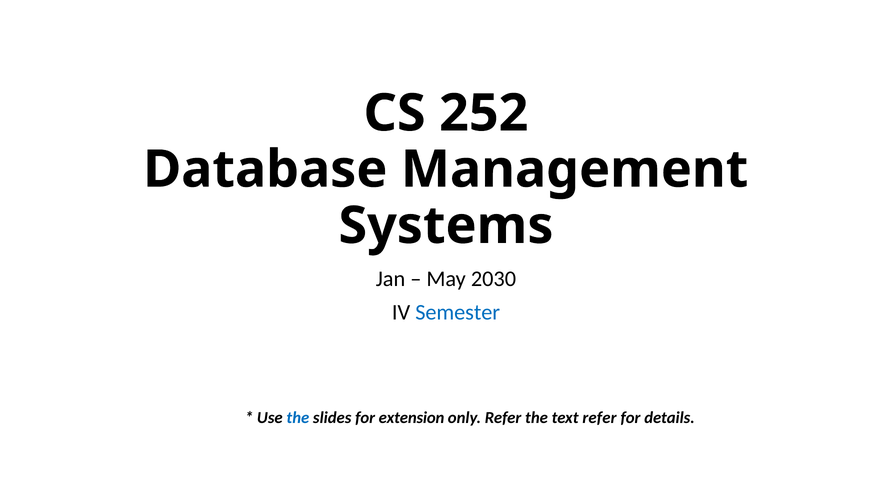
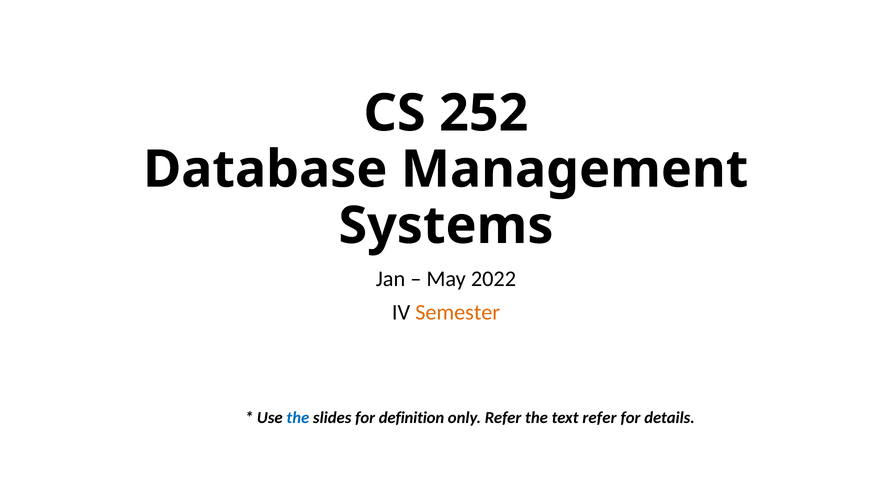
2030: 2030 -> 2022 (493, 279)
Semester colour: blue -> orange (458, 312)
extension: extension -> definition (411, 418)
